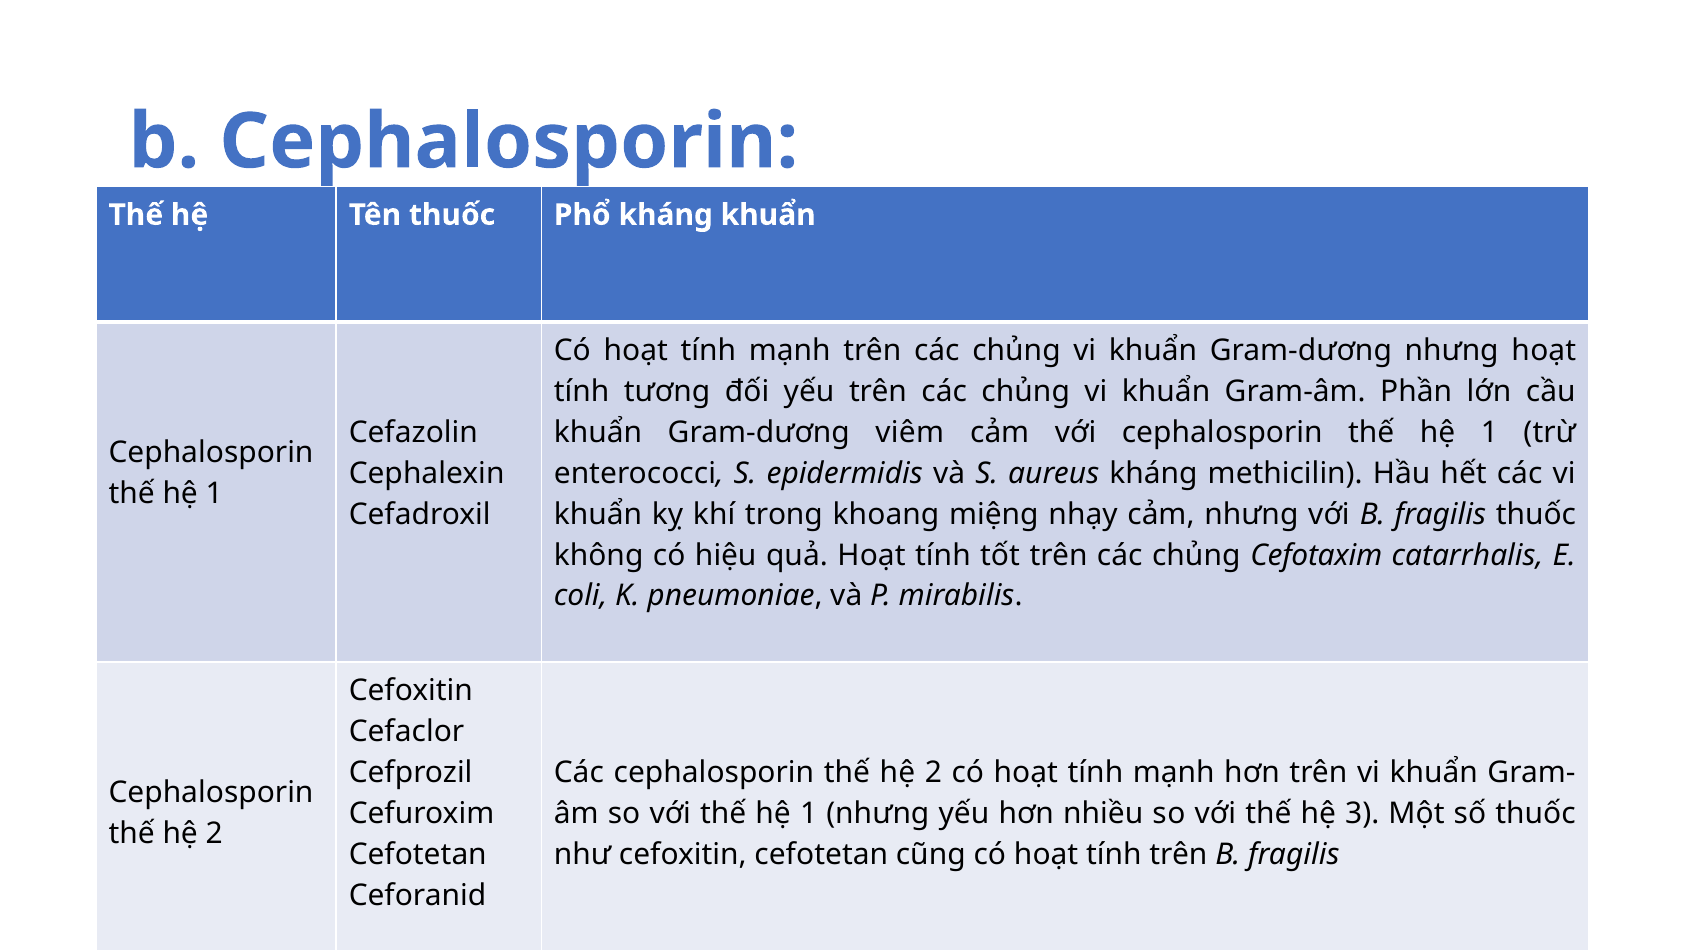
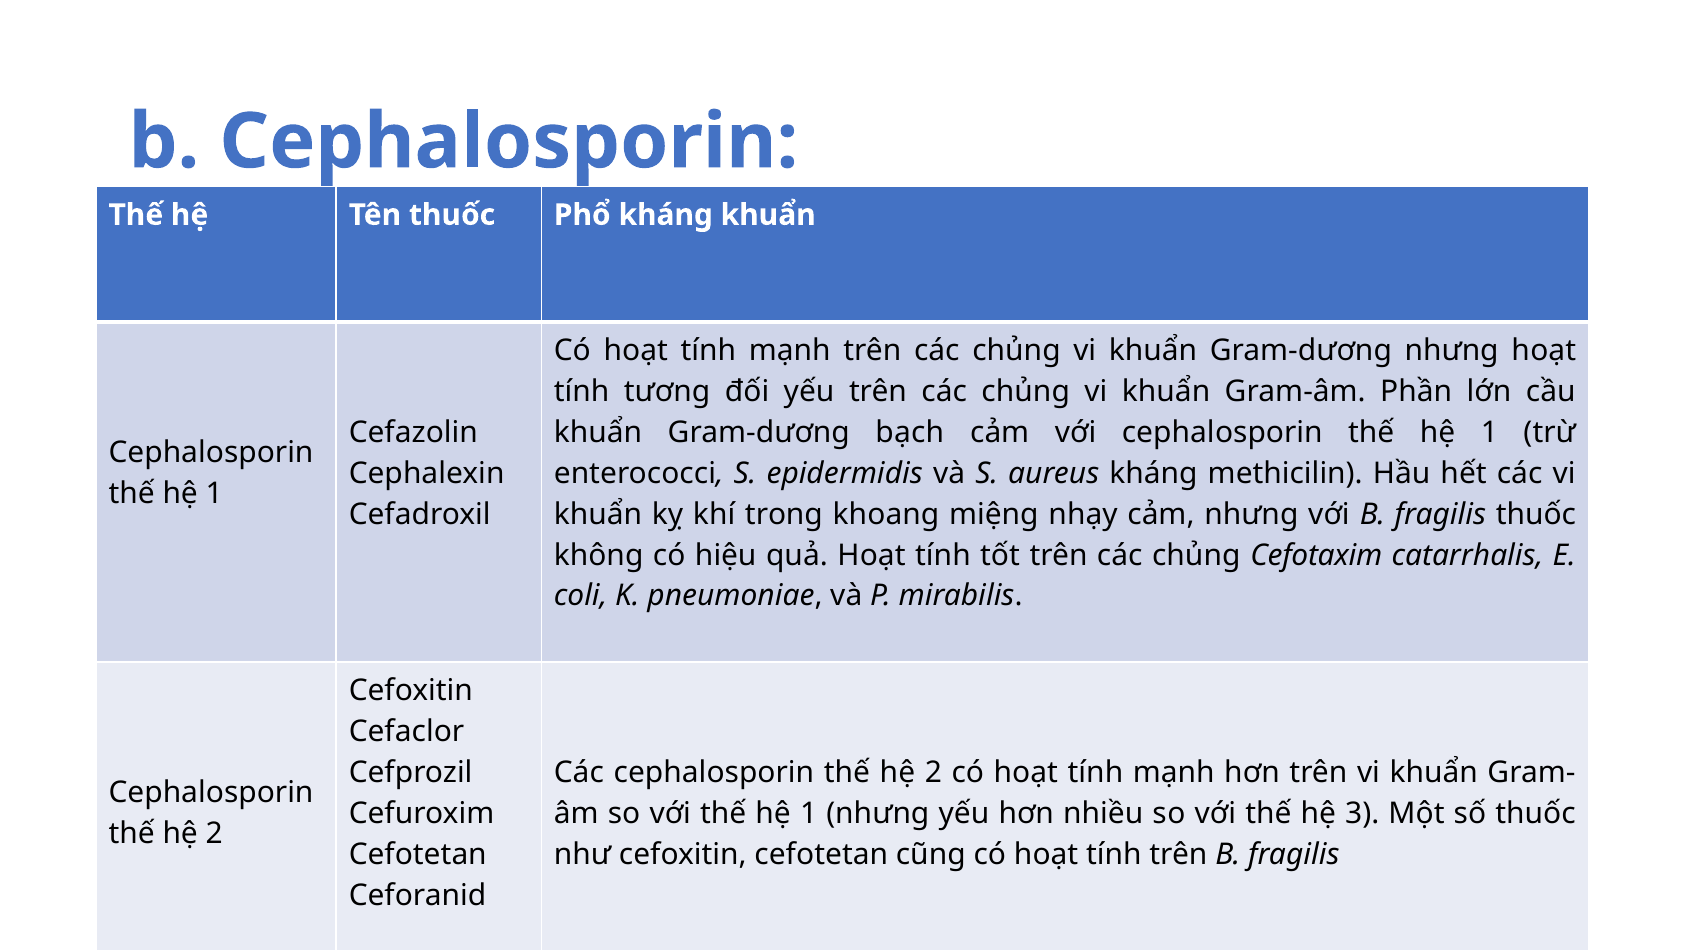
viêm: viêm -> bạch (910, 432)
